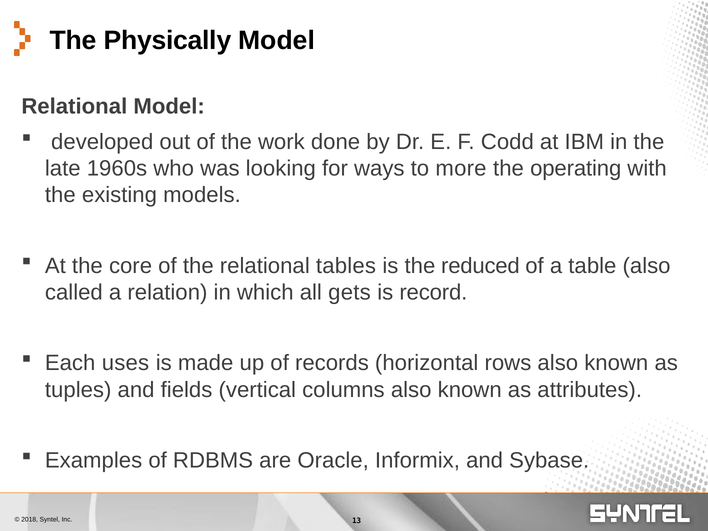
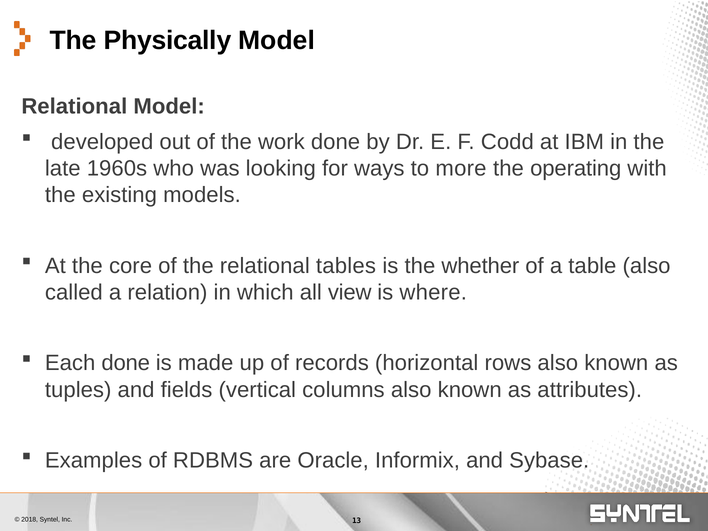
reduced: reduced -> whether (480, 266)
gets: gets -> view (350, 292)
record: record -> where (433, 292)
Each uses: uses -> done (126, 363)
